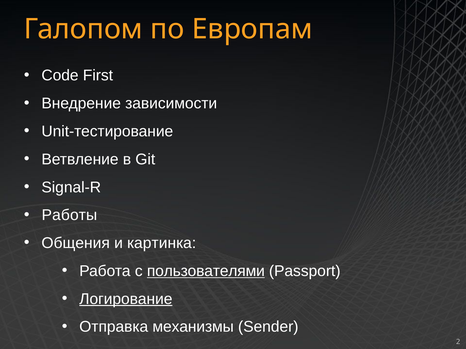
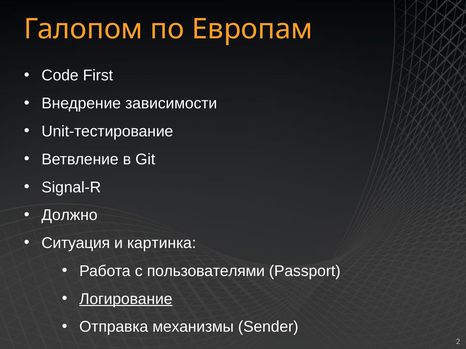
Работы: Работы -> Должно (69, 215)
Общения: Общения -> Ситуация (76, 243)
пользователями underline: present -> none (206, 271)
